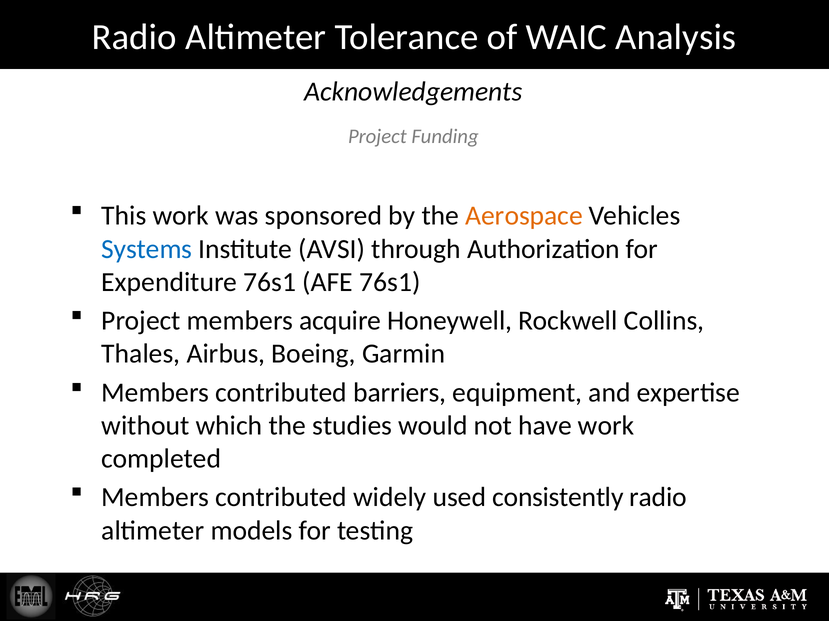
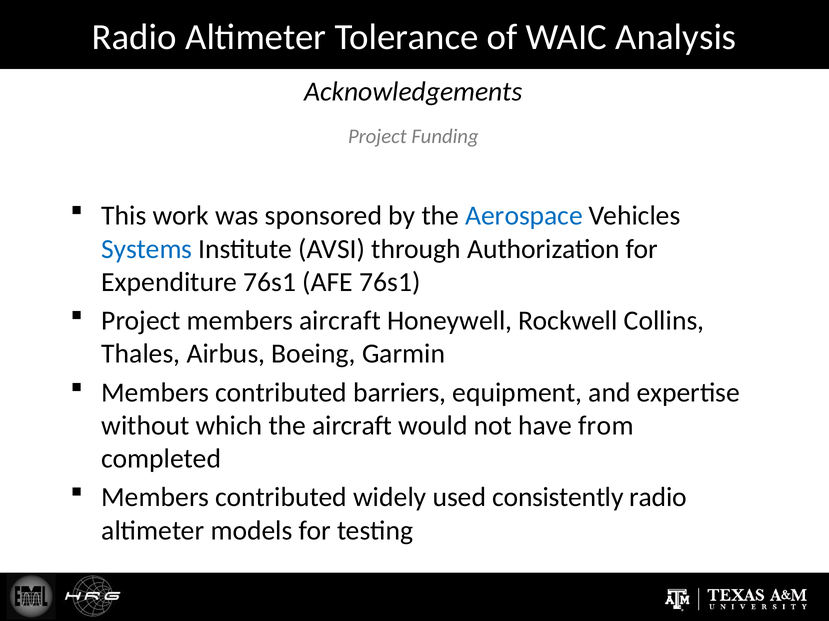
Aerospace colour: orange -> blue (524, 216)
members acquire: acquire -> aircraft (340, 321)
the studies: studies -> aircraft (352, 426)
have work: work -> from (606, 426)
